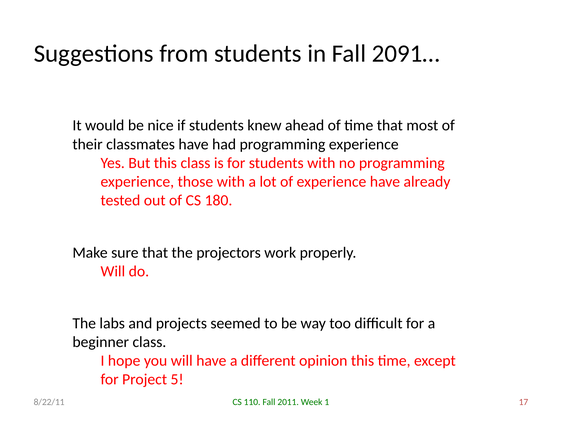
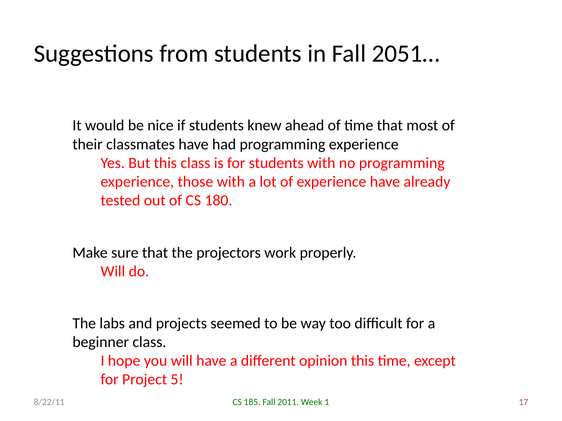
2091…: 2091… -> 2051… (406, 54)
110: 110 -> 185 (252, 402)
